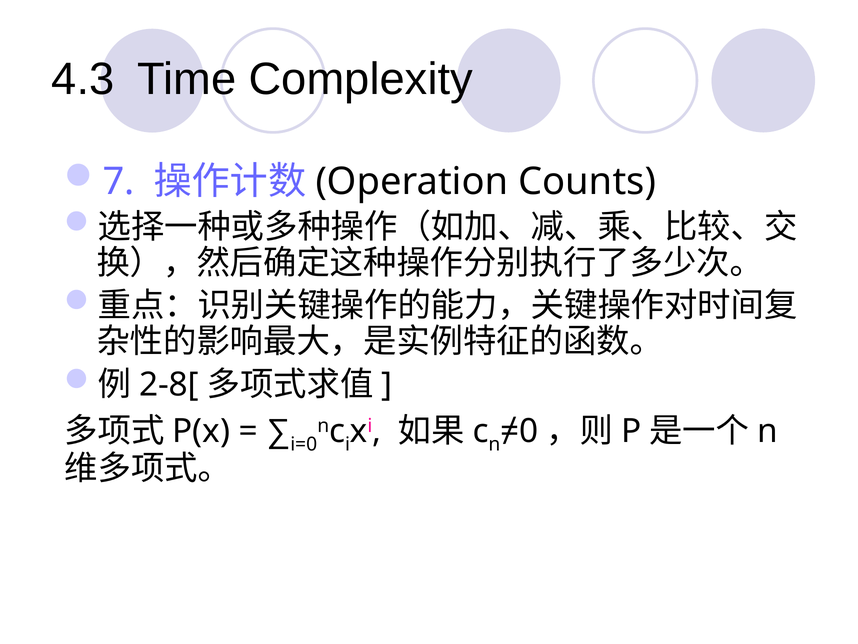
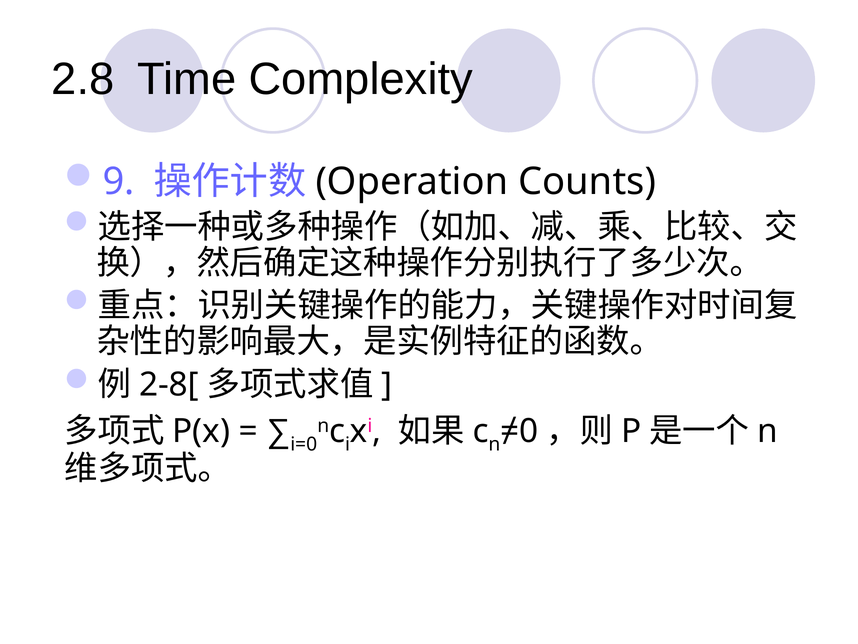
4.3: 4.3 -> 2.8 (83, 79)
7: 7 -> 9 (119, 182)
